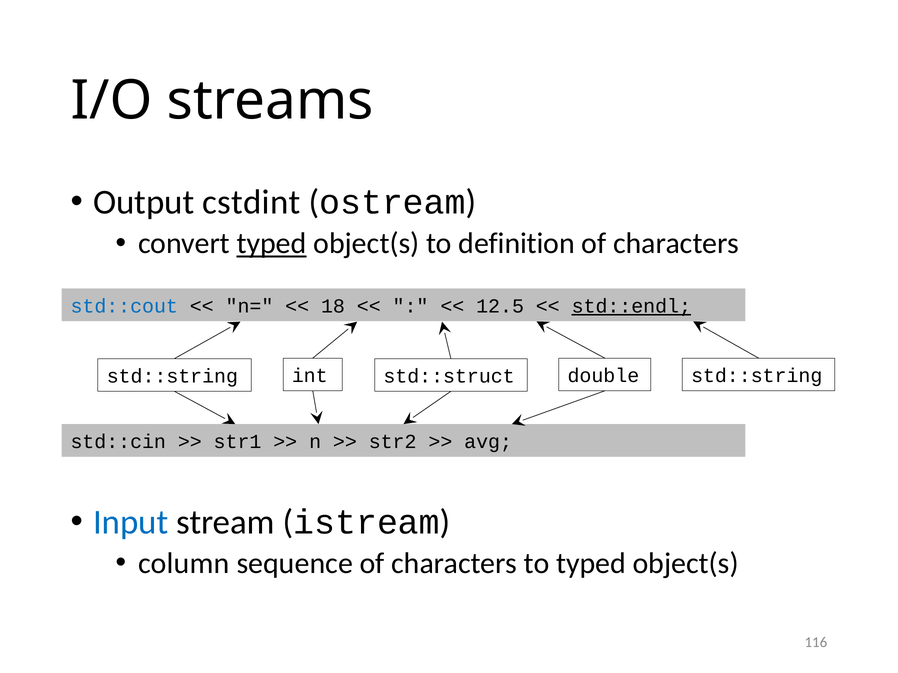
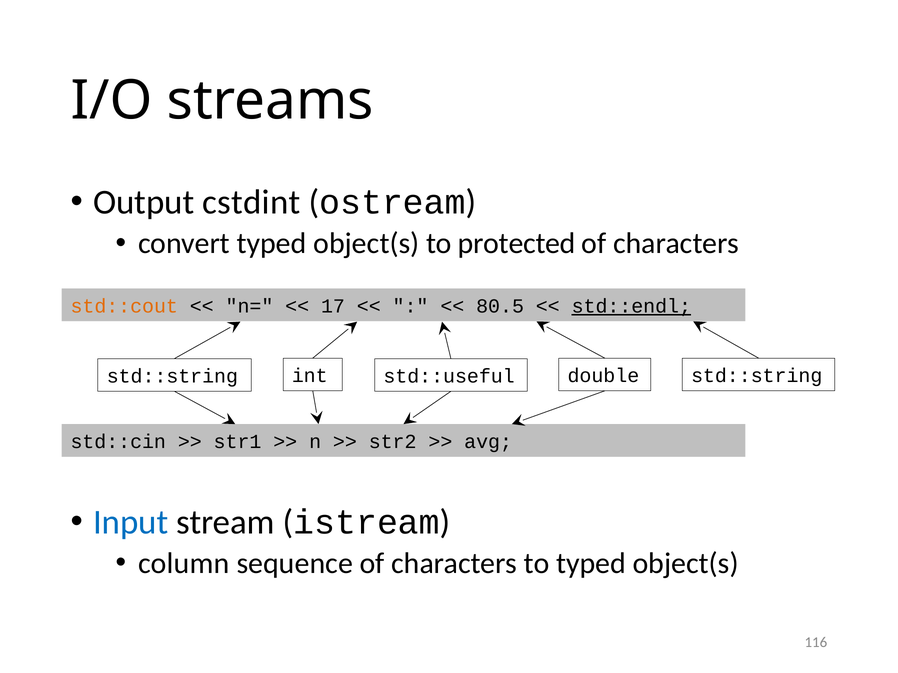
typed underline: present -> none (272, 244)
definition: definition -> protected (517, 244)
std::cout colour: blue -> orange (124, 306)
18: 18 -> 17 (333, 306)
12.5: 12.5 -> 80.5 (500, 306)
std::struct: std::struct -> std::useful (449, 377)
